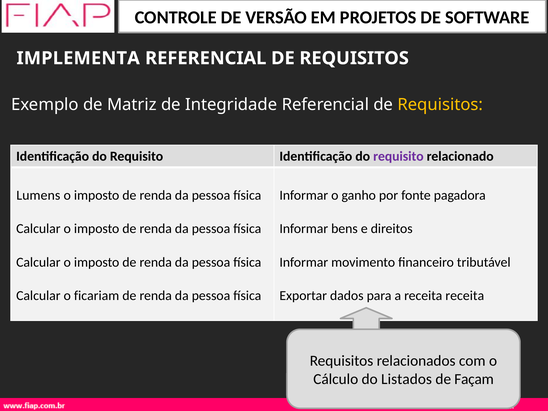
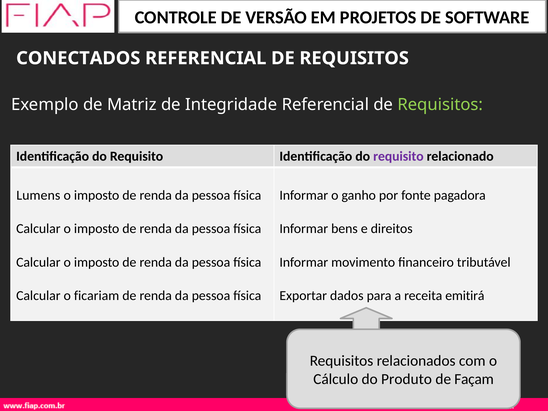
IMPLEMENTA: IMPLEMENTA -> CONECTADOS (78, 58)
Requisitos colour: yellow -> light green (440, 105)
receita receita: receita -> emitirá (465, 296)
Listados: Listados -> Produto (407, 379)
